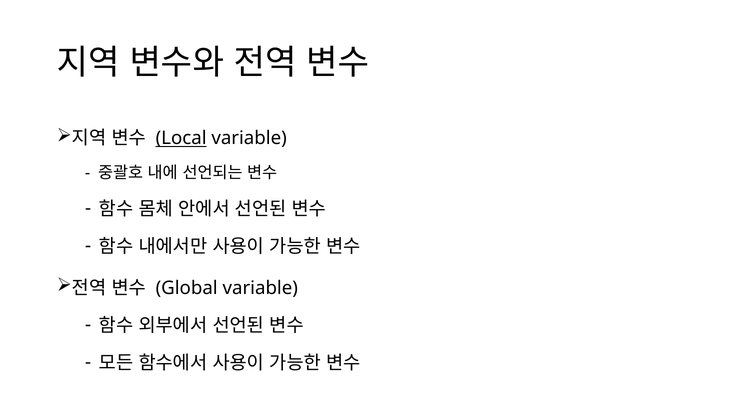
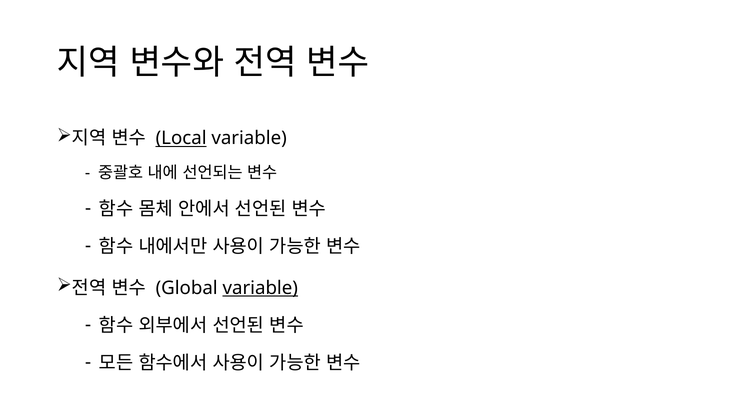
variable underline: none -> present (260, 288)
